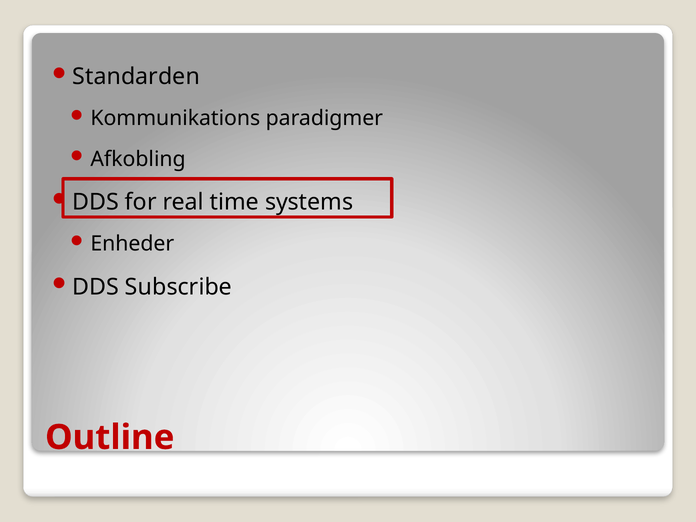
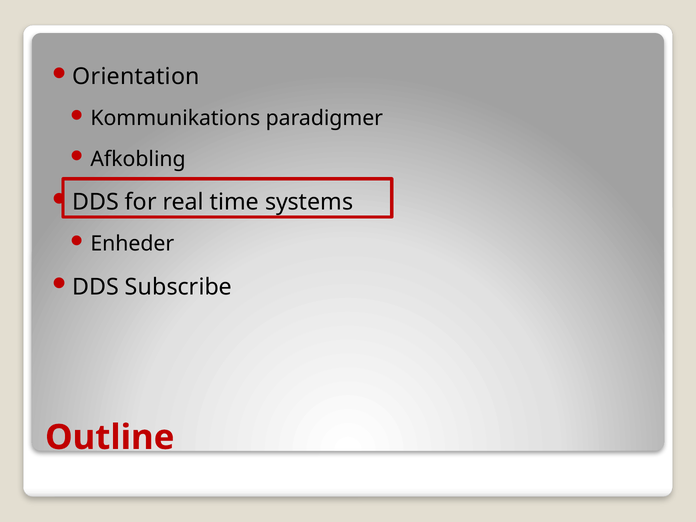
Standarden: Standarden -> Orientation (136, 77)
